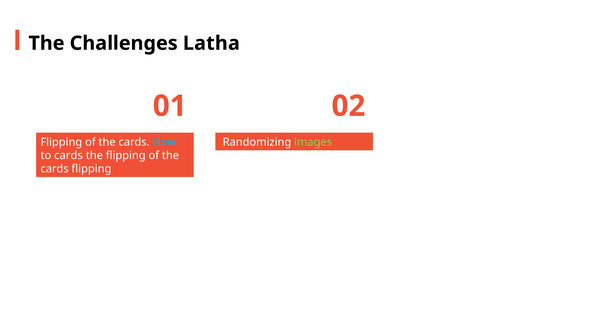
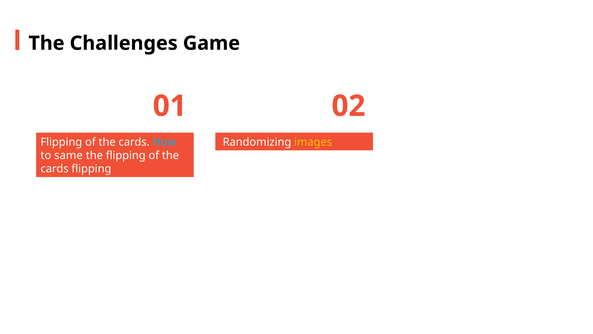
Latha: Latha -> Game (211, 43)
images colour: light green -> yellow (313, 142)
to cards: cards -> same (68, 155)
